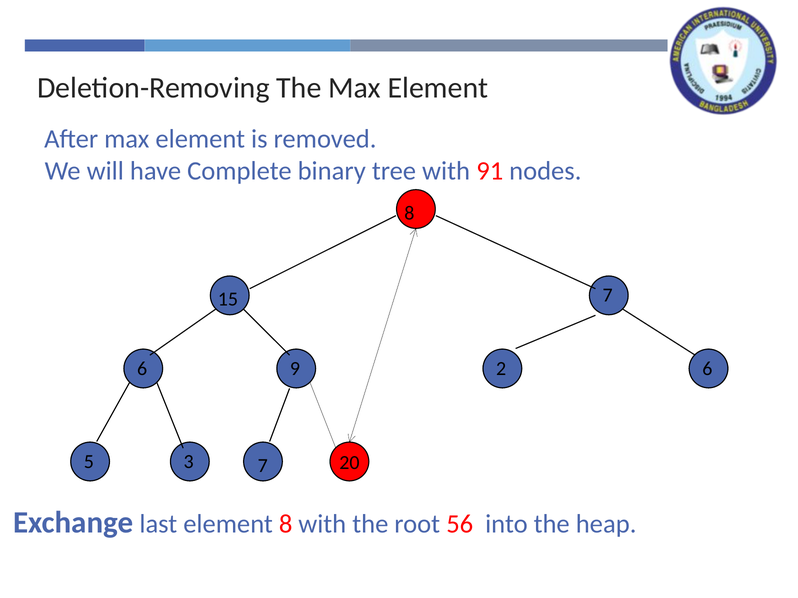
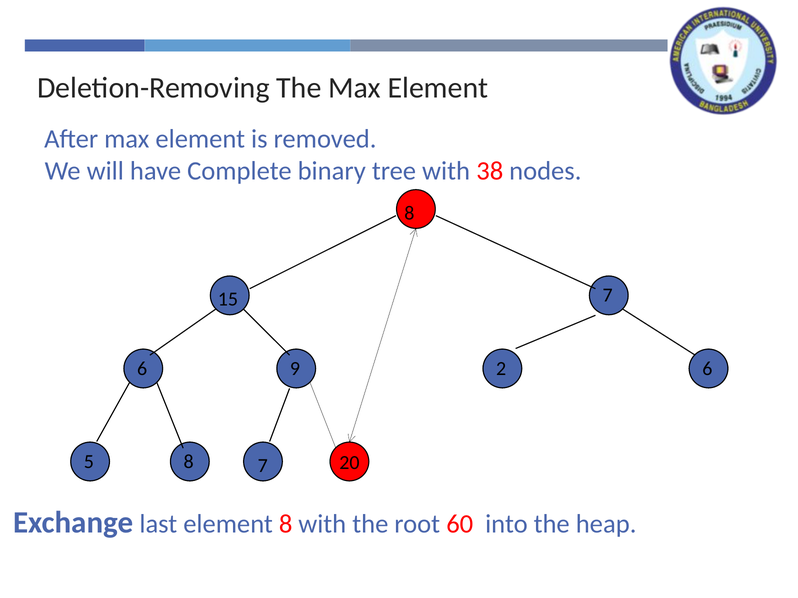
91: 91 -> 38 (490, 171)
5 3: 3 -> 8 (189, 462)
56: 56 -> 60 (460, 525)
